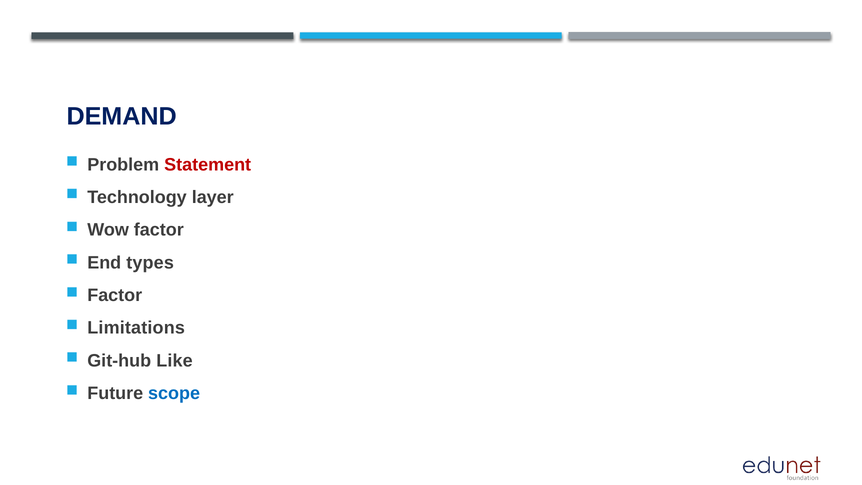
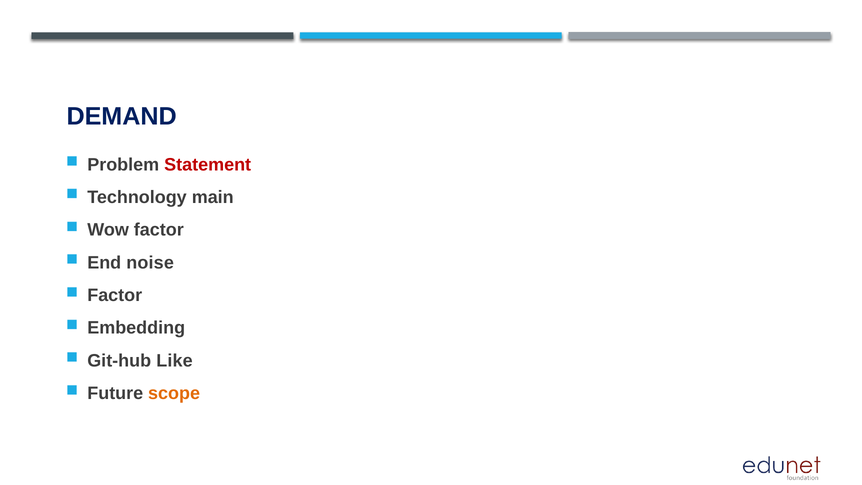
layer: layer -> main (213, 197)
types: types -> noise (150, 263)
Limitations: Limitations -> Embedding (136, 328)
scope colour: blue -> orange (174, 393)
